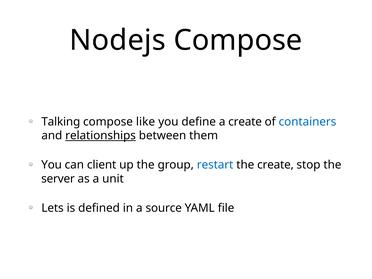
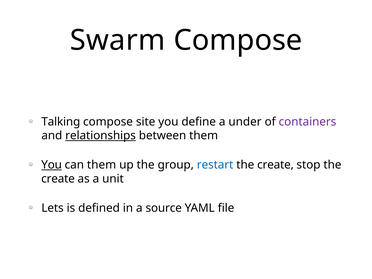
Nodejs: Nodejs -> Swarm (118, 40)
like: like -> site (146, 122)
a create: create -> under (245, 122)
containers colour: blue -> purple (307, 122)
You underline: none -> present (52, 165)
can client: client -> them (102, 165)
server: server -> create (58, 179)
